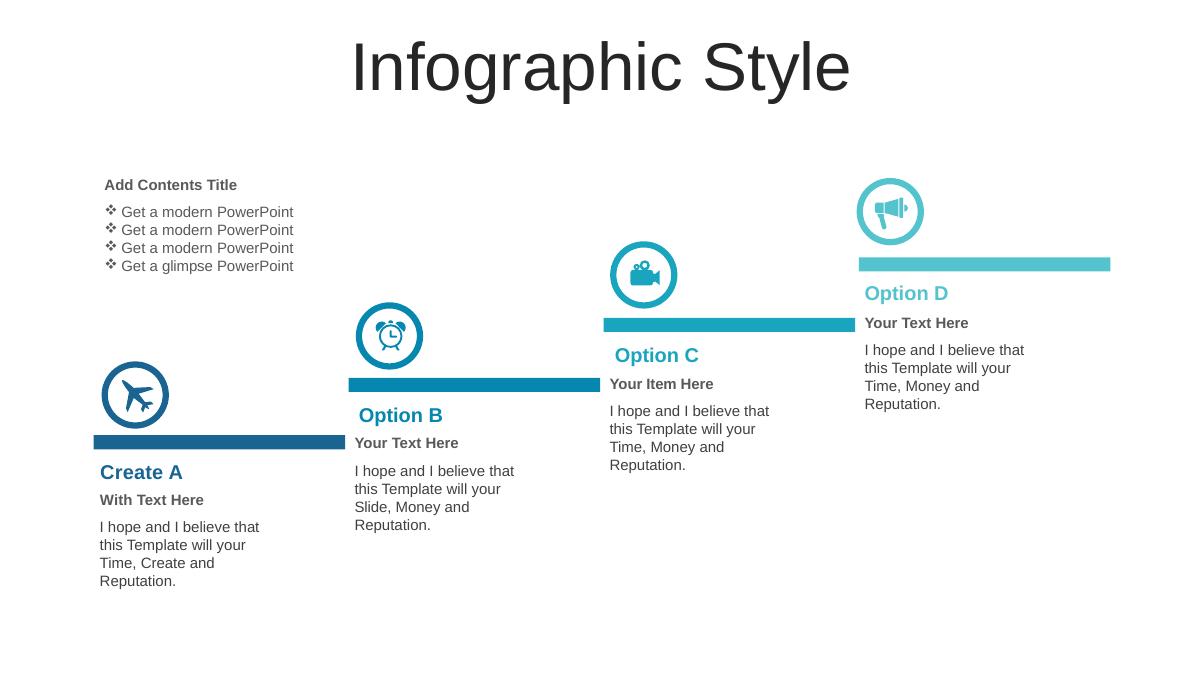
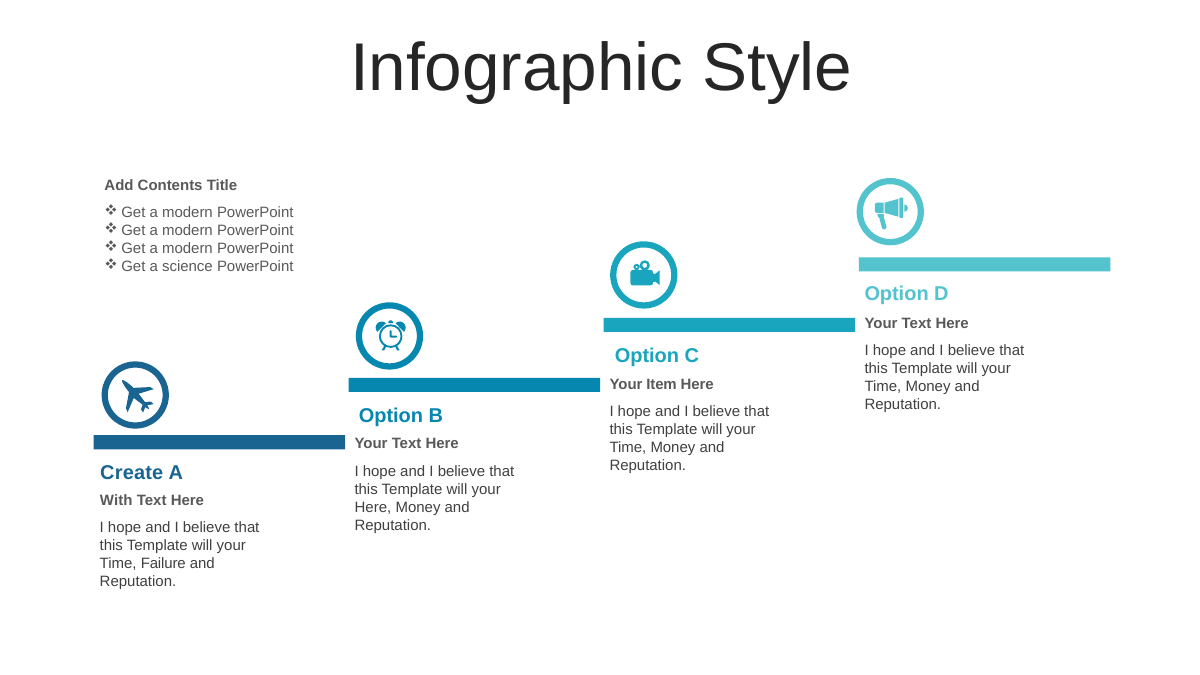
glimpse: glimpse -> science (187, 266)
Slide: Slide -> Here (373, 507)
Time Create: Create -> Failure (163, 563)
